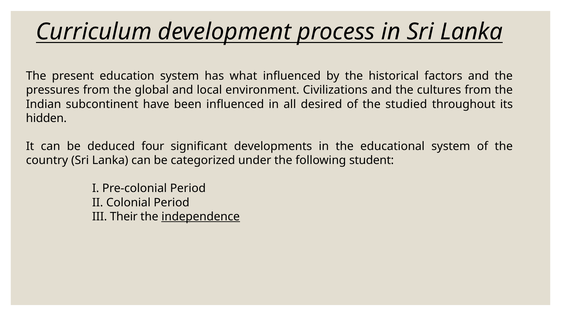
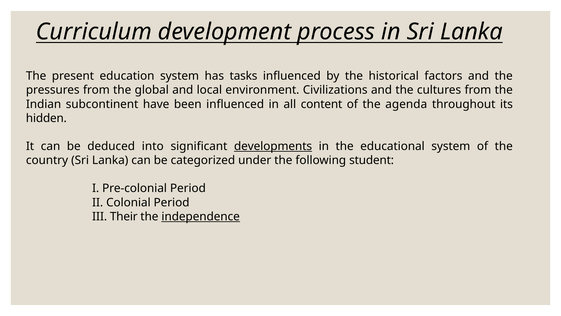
what: what -> tasks (244, 76)
desired: desired -> content (322, 104)
studied: studied -> agenda (406, 104)
four: four -> into (153, 146)
developments underline: none -> present (273, 146)
